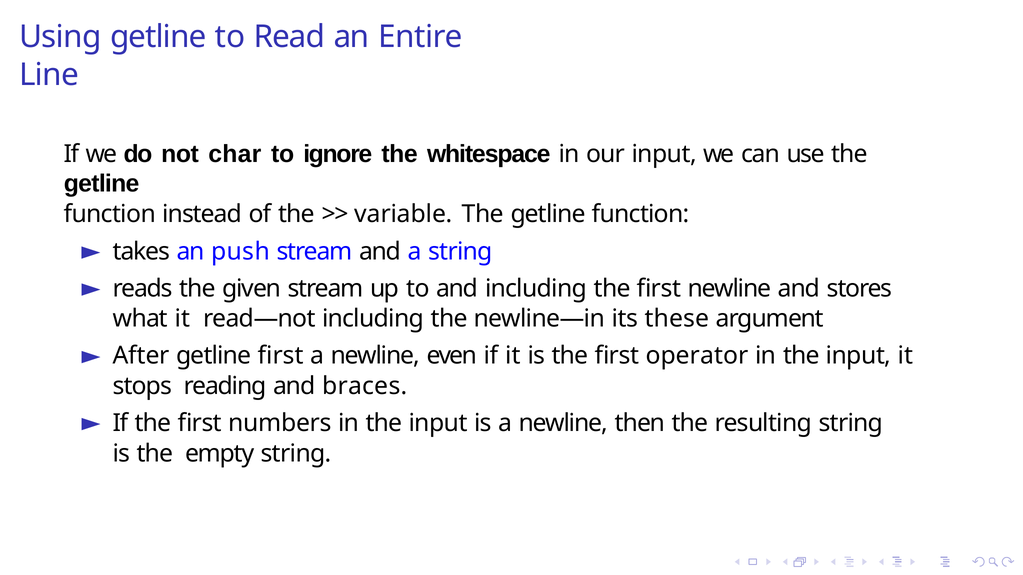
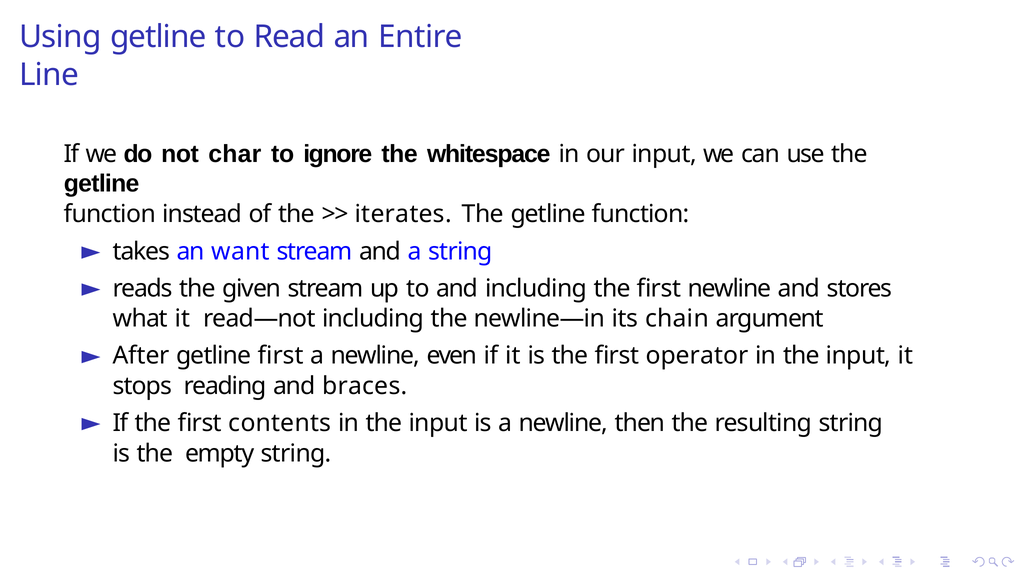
variable: variable -> iterates (403, 214)
push: push -> want (241, 252)
these: these -> chain (677, 319)
numbers: numbers -> contents (280, 424)
